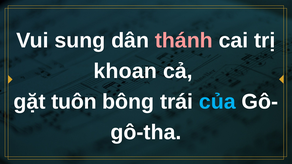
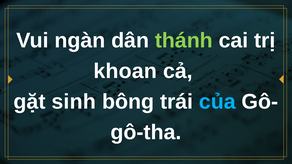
sung: sung -> ngàn (80, 41)
thánh colour: pink -> light green (184, 41)
tuôn: tuôn -> sinh (74, 102)
